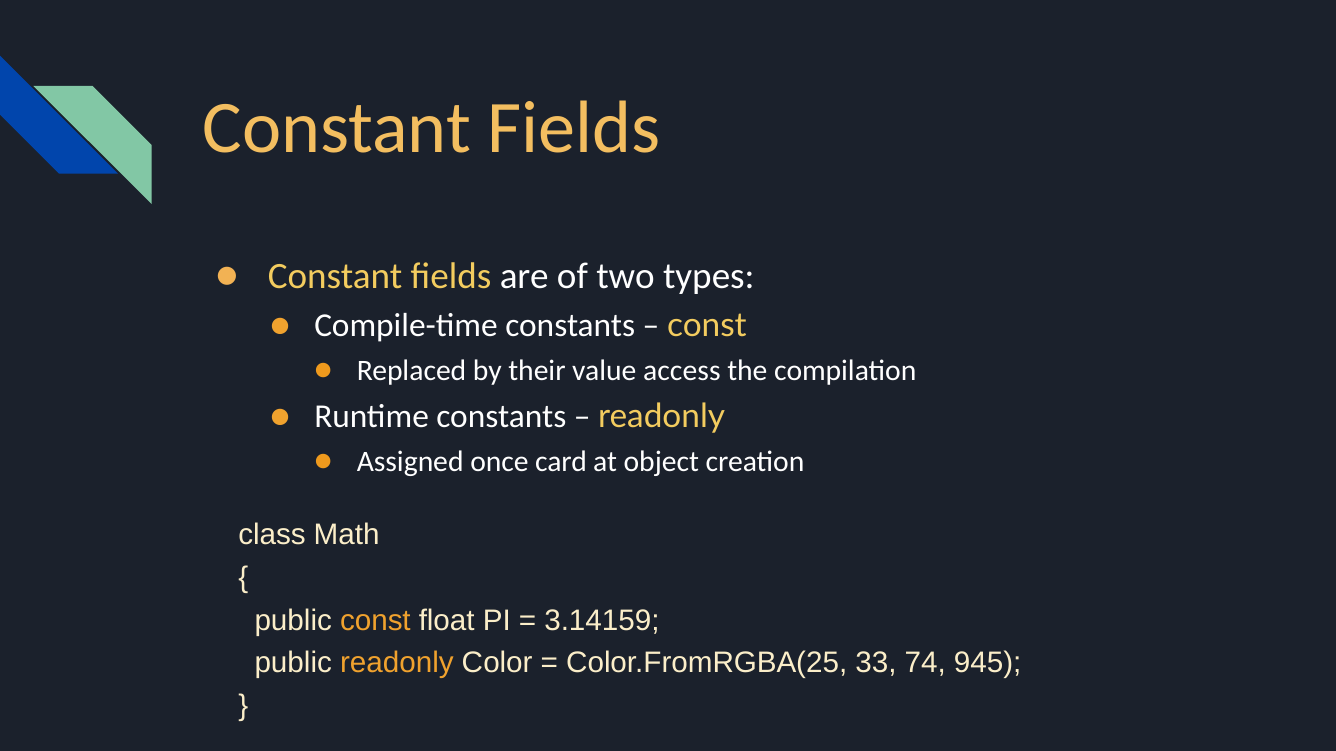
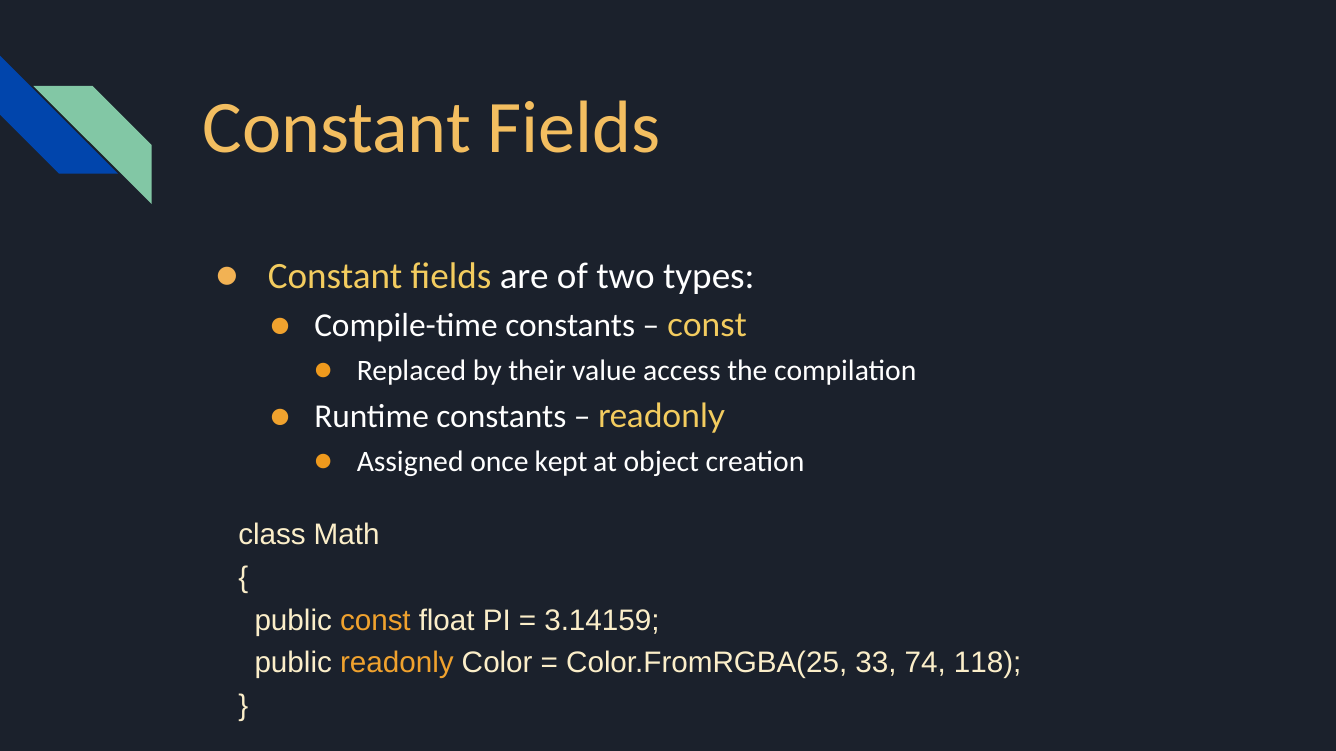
card: card -> kept (561, 462)
945: 945 -> 118 (988, 663)
